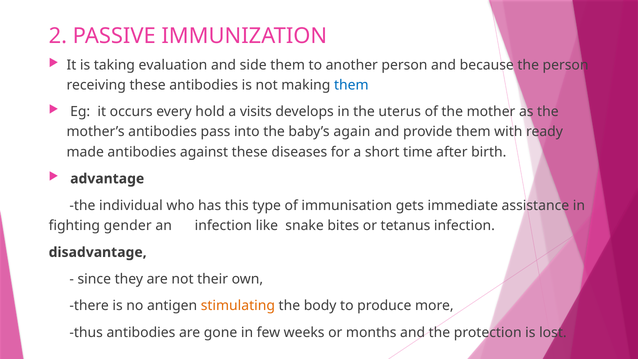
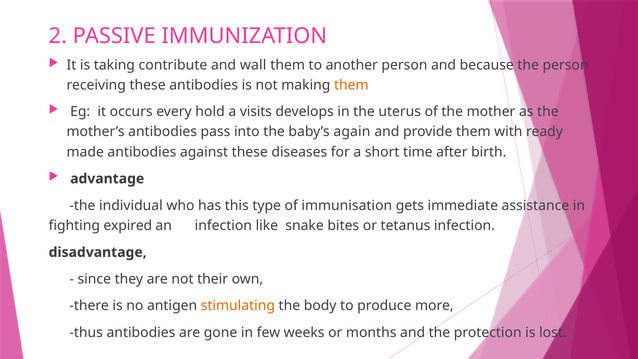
evaluation: evaluation -> contribute (173, 65)
side: side -> wall (253, 65)
them colour: blue -> orange (351, 85)
gender: gender -> expired (128, 225)
